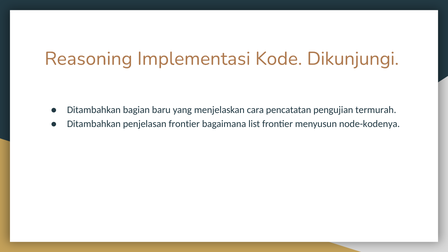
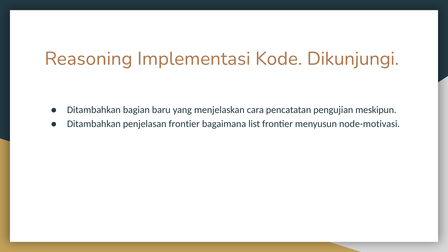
termurah: termurah -> meskipun (376, 110)
node-kodenya: node-kodenya -> node-motivasi (370, 124)
